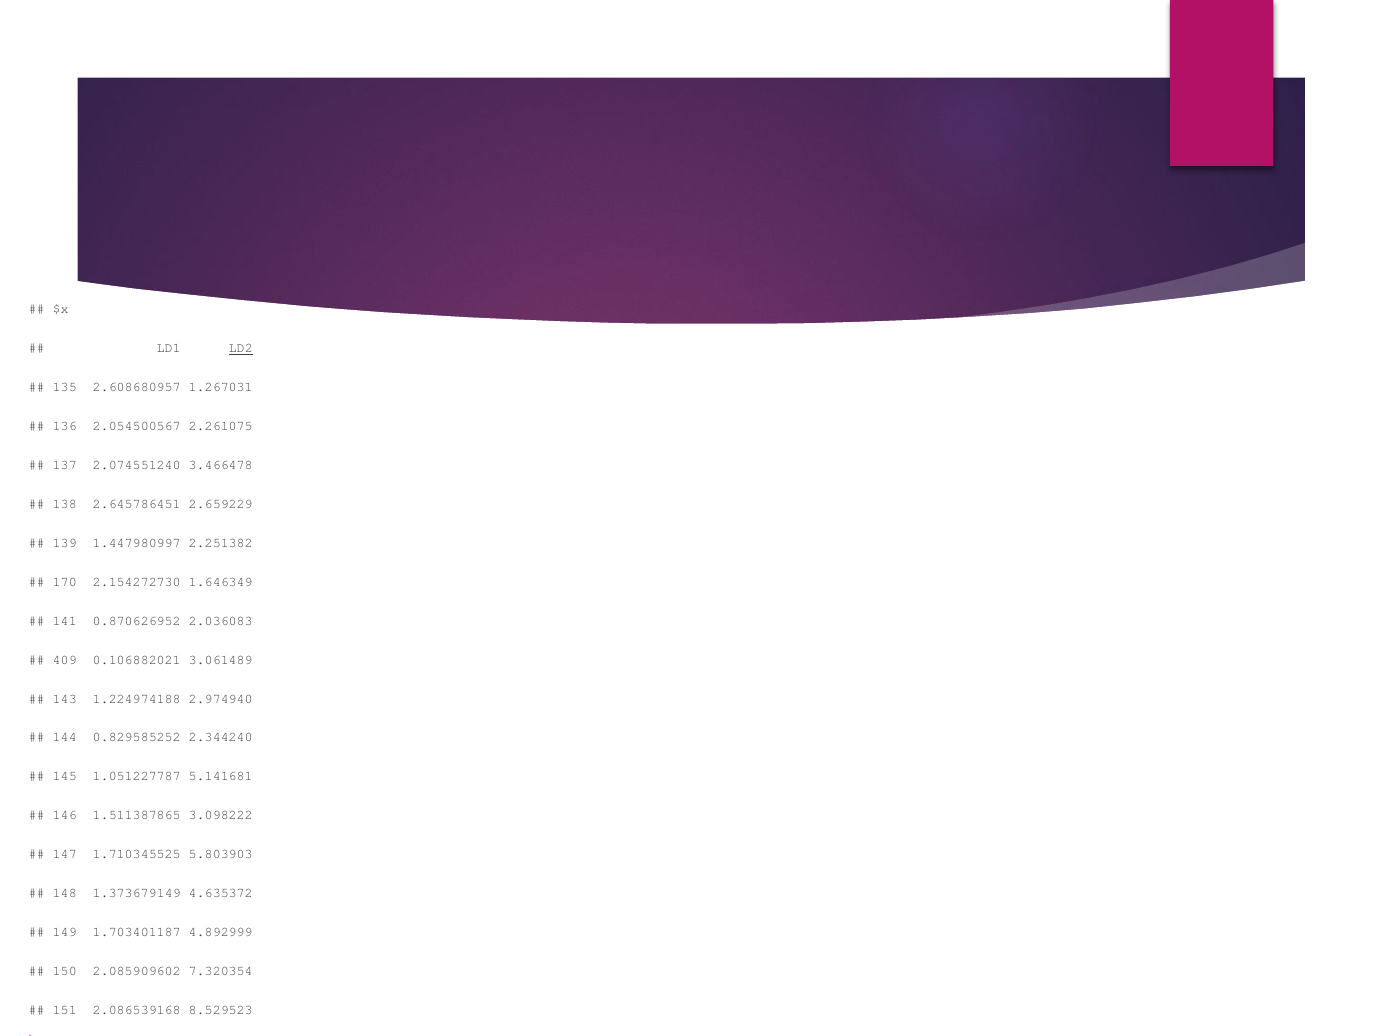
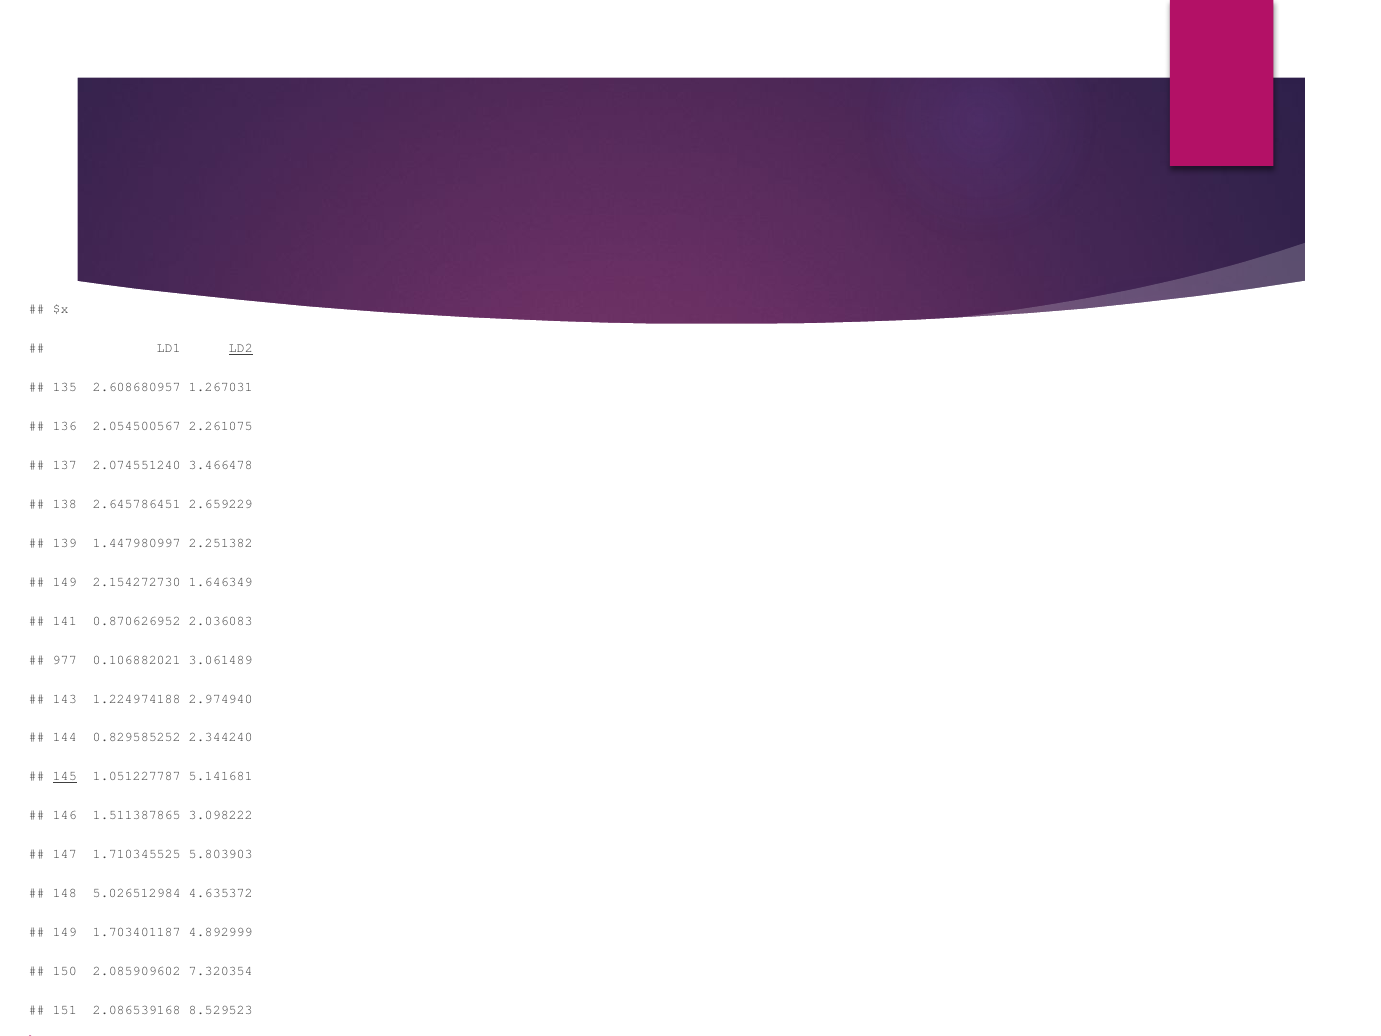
170: 170 -> 149 (65, 582)
409: 409 -> 977 (65, 659)
145 underline: none -> present (65, 776)
1.373679149: 1.373679149 -> 5.026512984 (137, 893)
